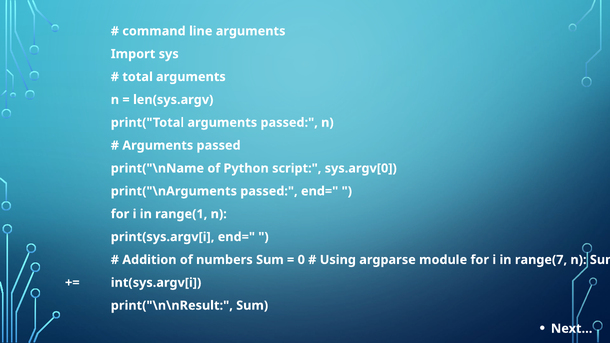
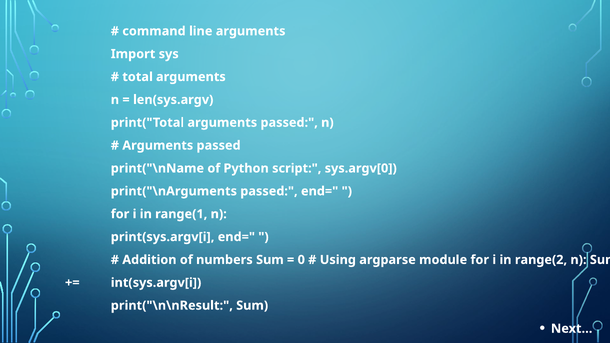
range(7: range(7 -> range(2 (541, 260)
